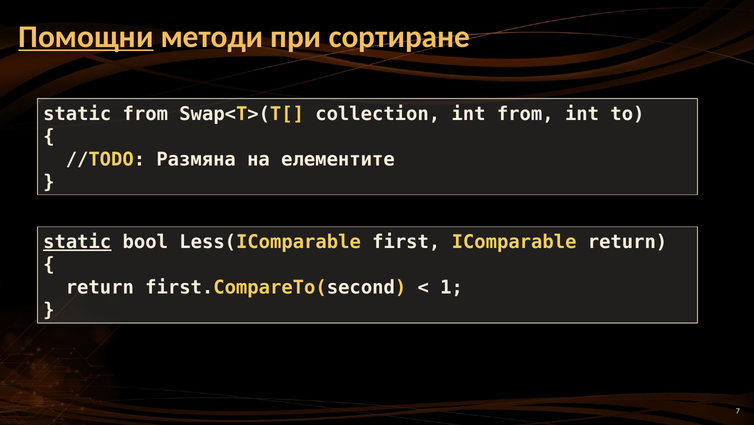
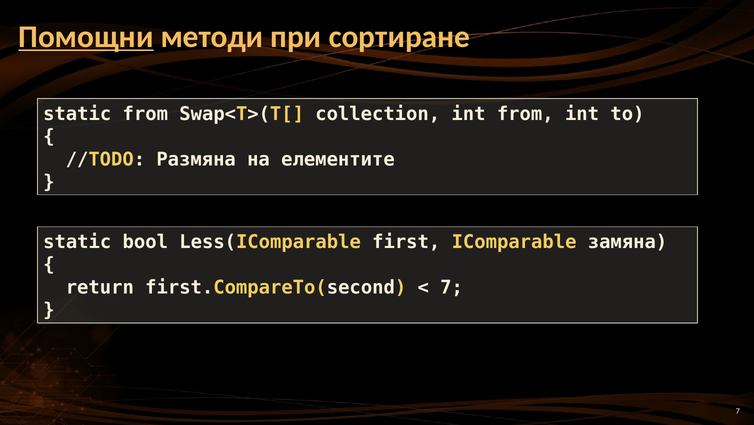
static underline: present -> none (77, 242)
IComparable return: return -> замяна (628, 242)
1: 1 -> 7 (452, 287)
